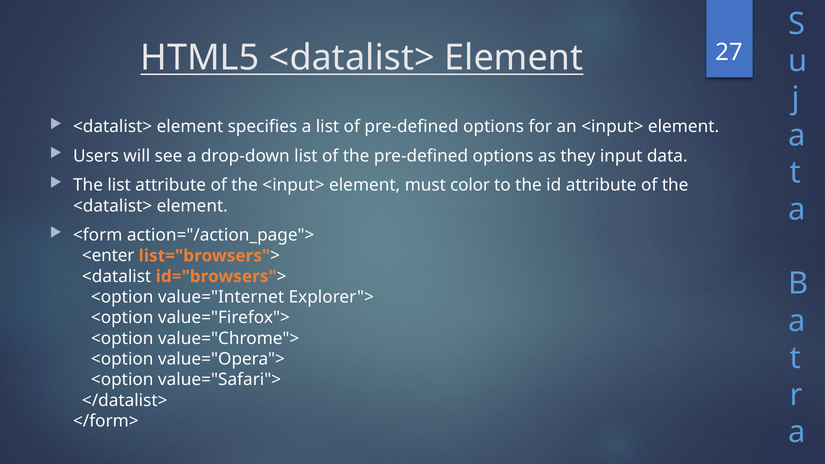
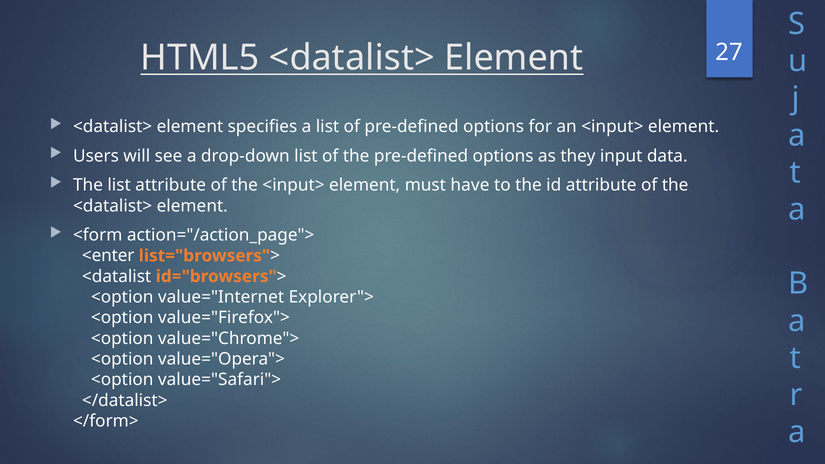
color: color -> have (470, 185)
